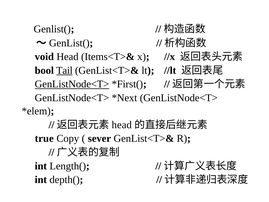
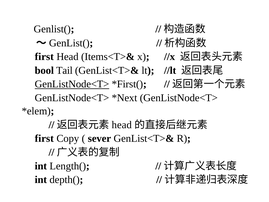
void: void -> first (44, 57)
Tail underline: present -> none (64, 70)
true: true -> first (44, 138)
